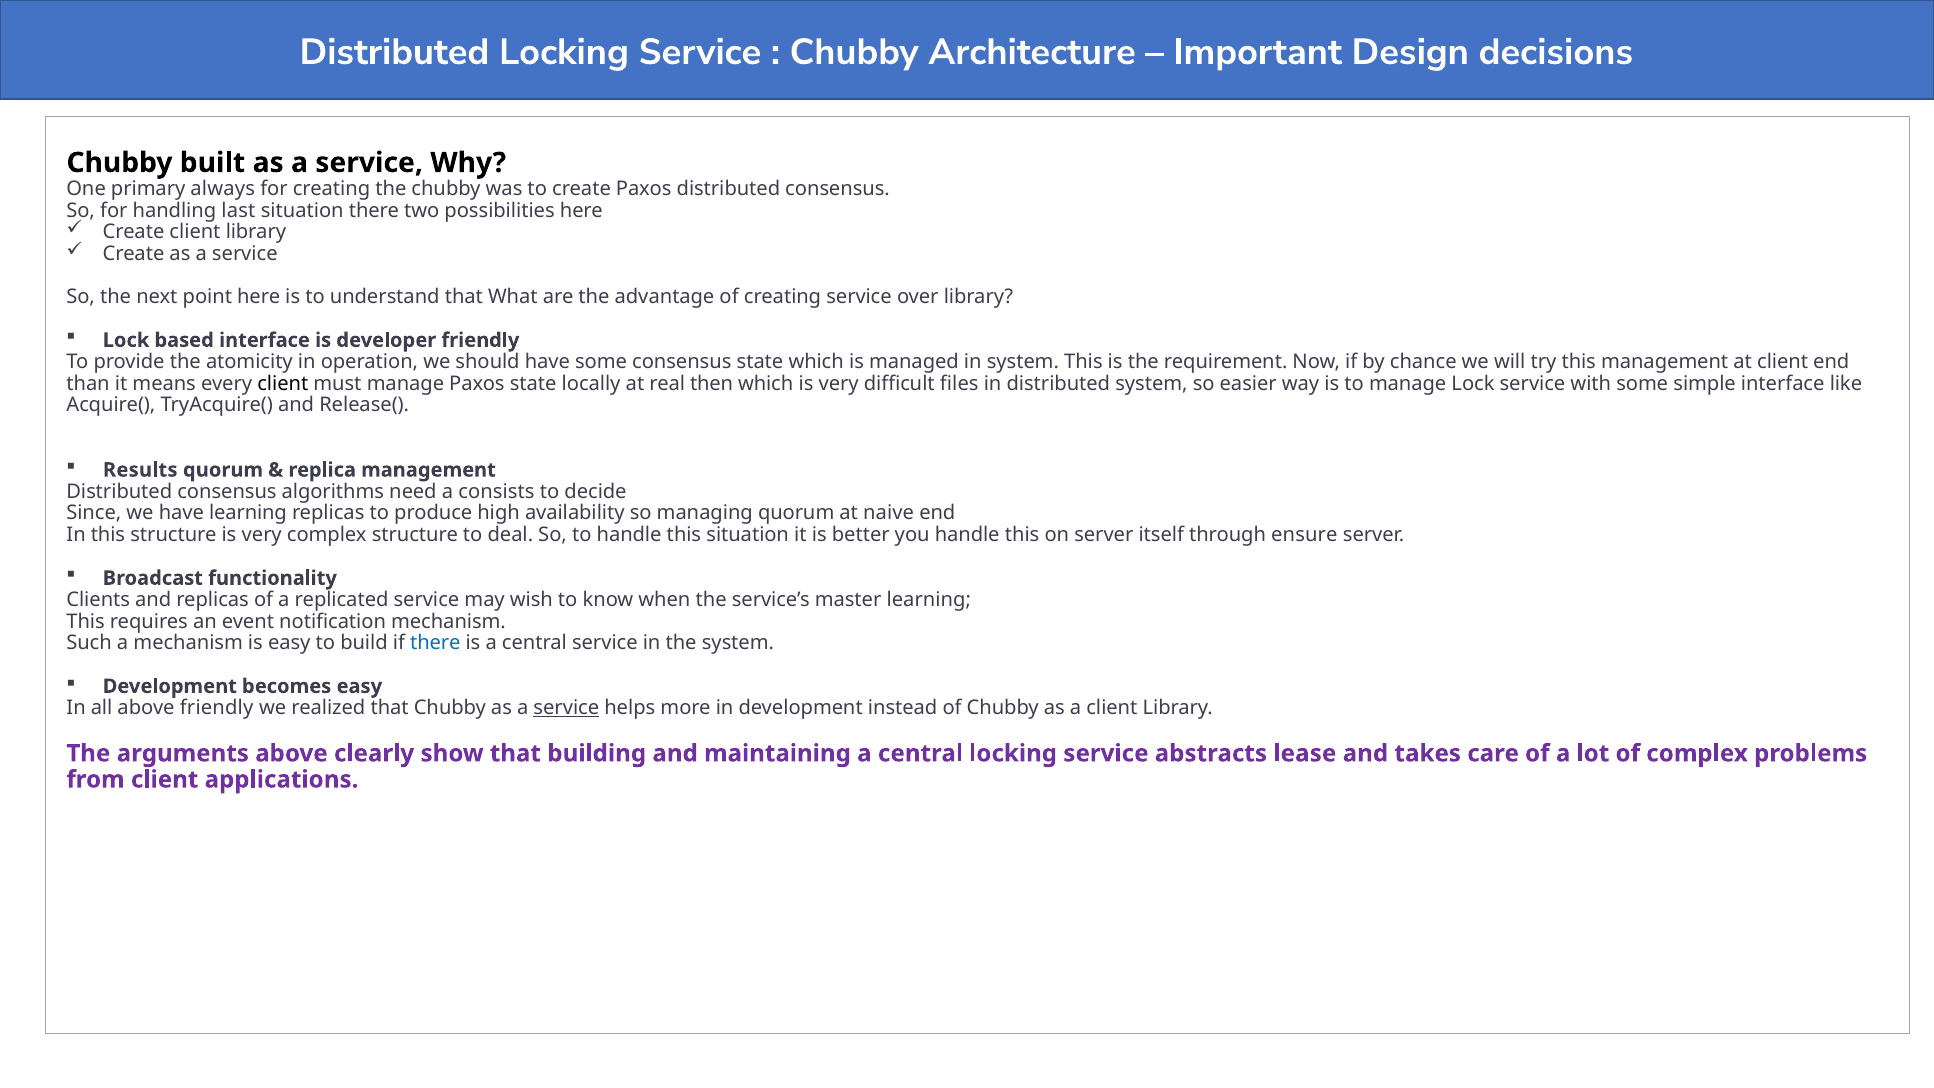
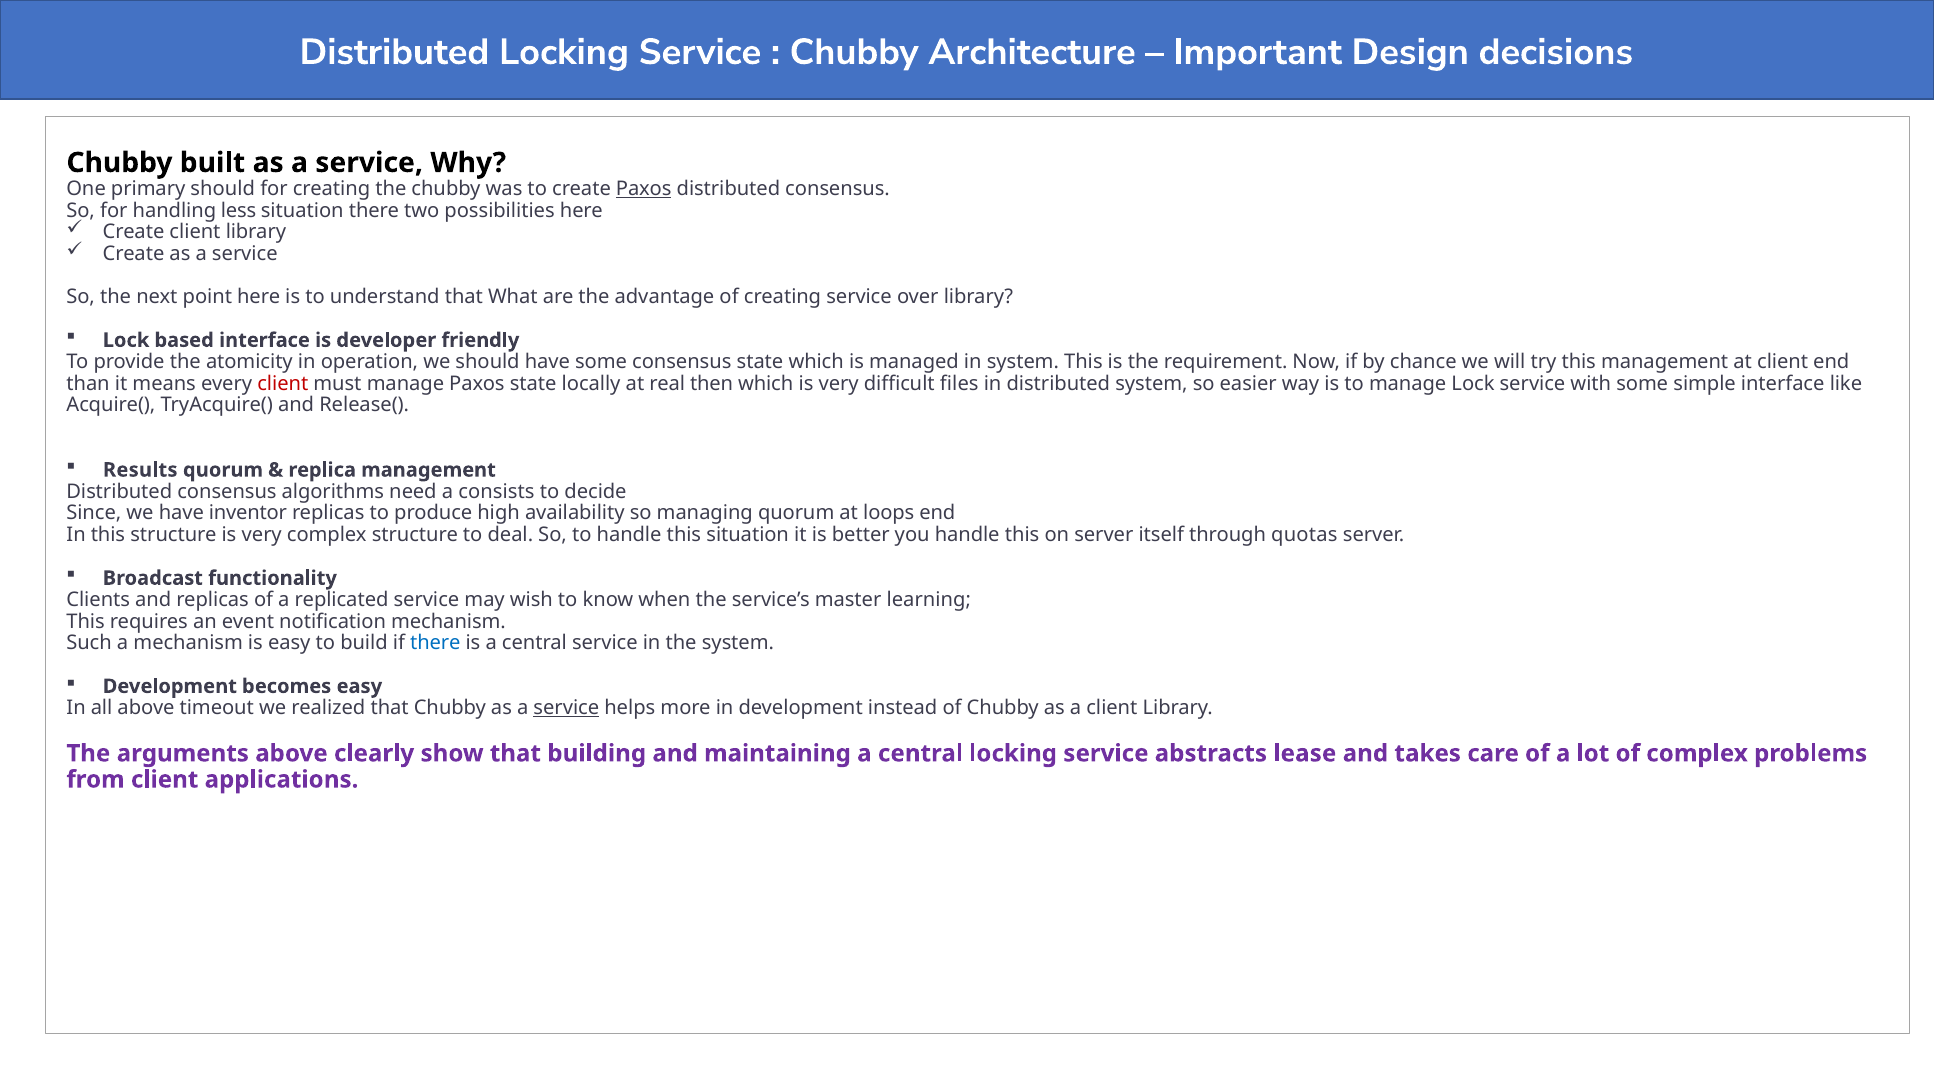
primary always: always -> should (223, 189)
Paxos underline: none -> present (644, 189)
last: last -> less (239, 210)
client colour: black -> red (283, 383)
have learning: learning -> inventor (248, 513)
naive: naive -> loops (889, 513)
ensure: ensure -> quotas (1304, 535)
above friendly: friendly -> timeout (217, 708)
